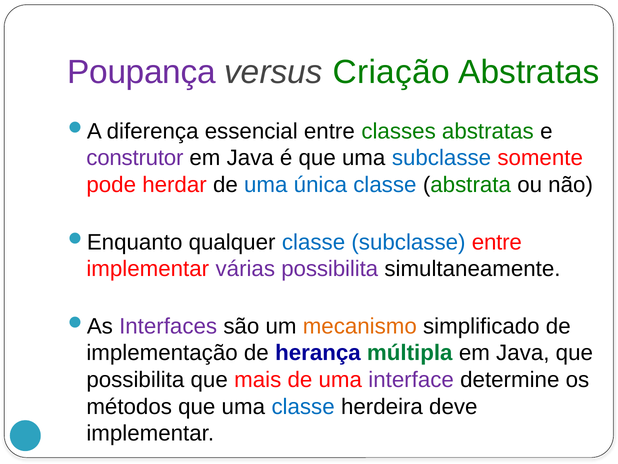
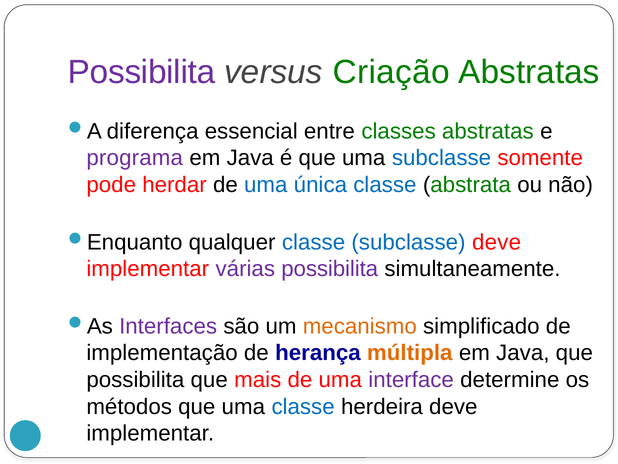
Poupança: Poupança -> Possibilita (142, 72)
construtor: construtor -> programa (135, 158)
subclasse entre: entre -> deve (497, 242)
múltipla colour: green -> orange (410, 353)
